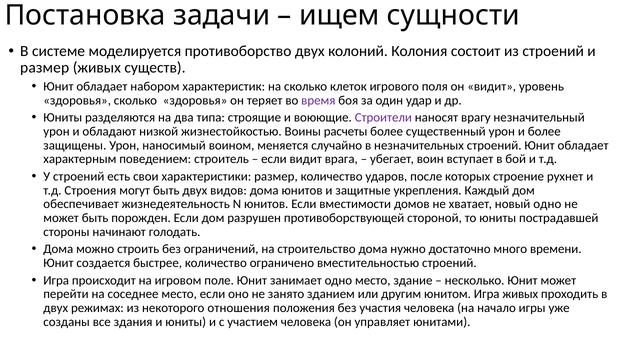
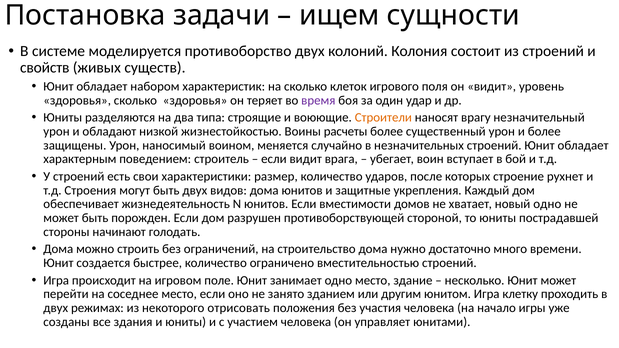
размер: размер -> свойств (45, 68)
Строители colour: purple -> orange (383, 118)
Игра живых: живых -> клетку (520, 294)
отношения: отношения -> отрисовать (239, 308)
